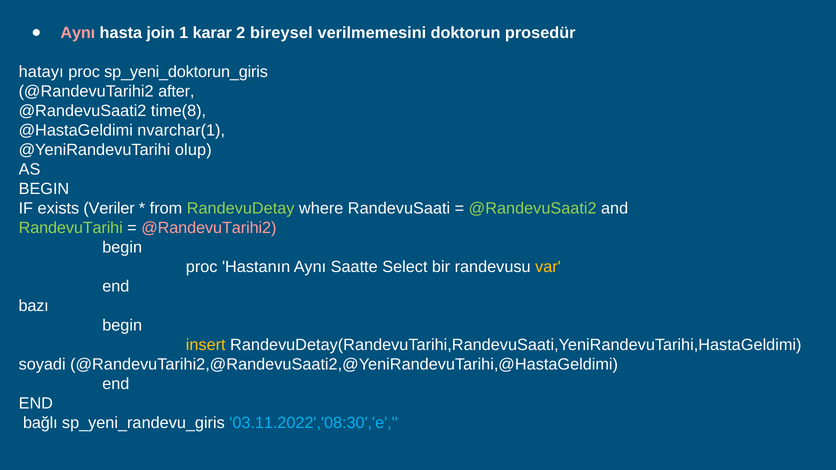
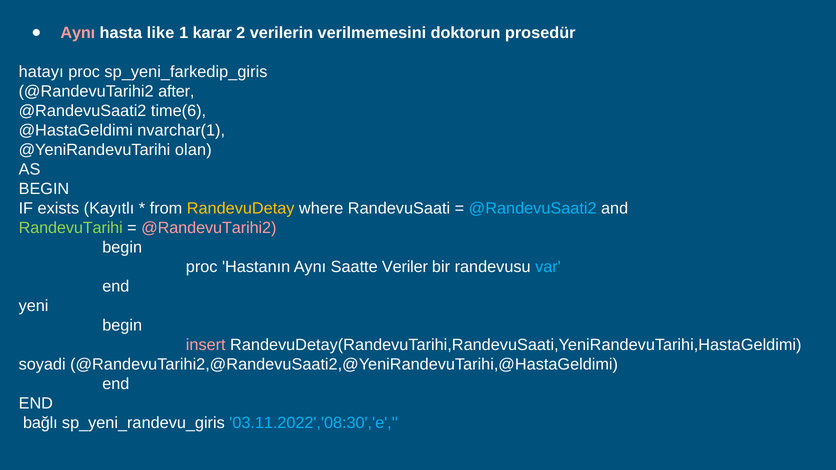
join: join -> like (161, 33)
bireysel: bireysel -> verilerin (281, 33)
sp_yeni_doktorun_giris: sp_yeni_doktorun_giris -> sp_yeni_farkedip_giris (186, 72)
time(8: time(8 -> time(6 (179, 111)
olup: olup -> olan (193, 150)
Veriler: Veriler -> Kayıtlı (109, 209)
RandevuDetay colour: light green -> yellow (241, 209)
@RandevuSaati2 colour: light green -> light blue (533, 209)
Select: Select -> Veriler (405, 267)
var colour: yellow -> light blue (548, 267)
bazı: bazı -> yeni (34, 306)
insert colour: yellow -> pink (206, 345)
